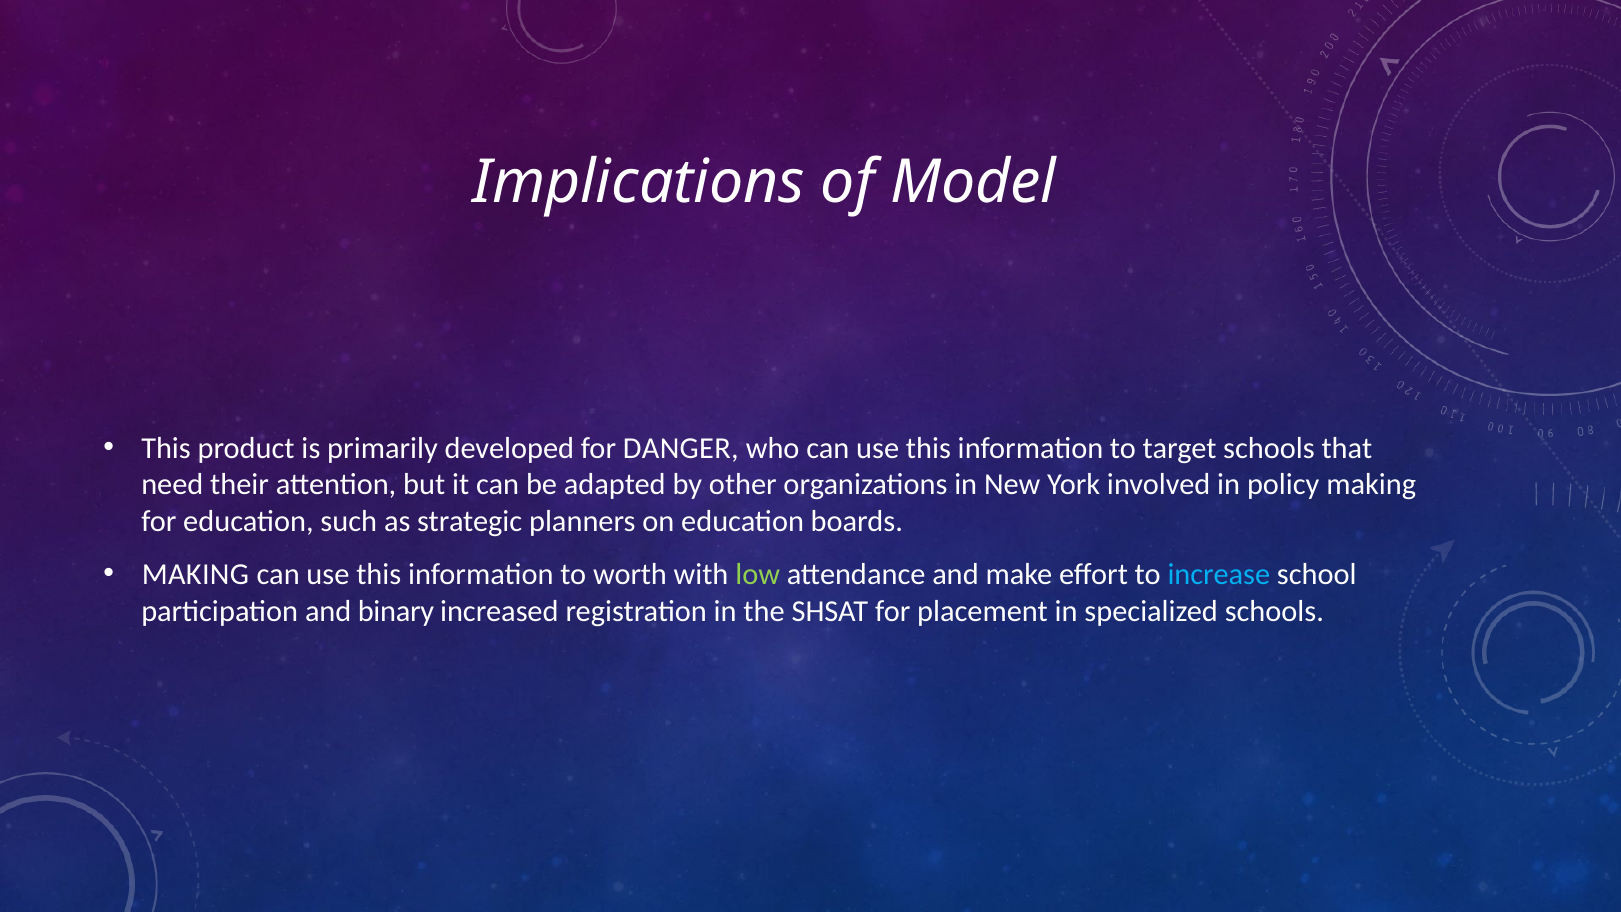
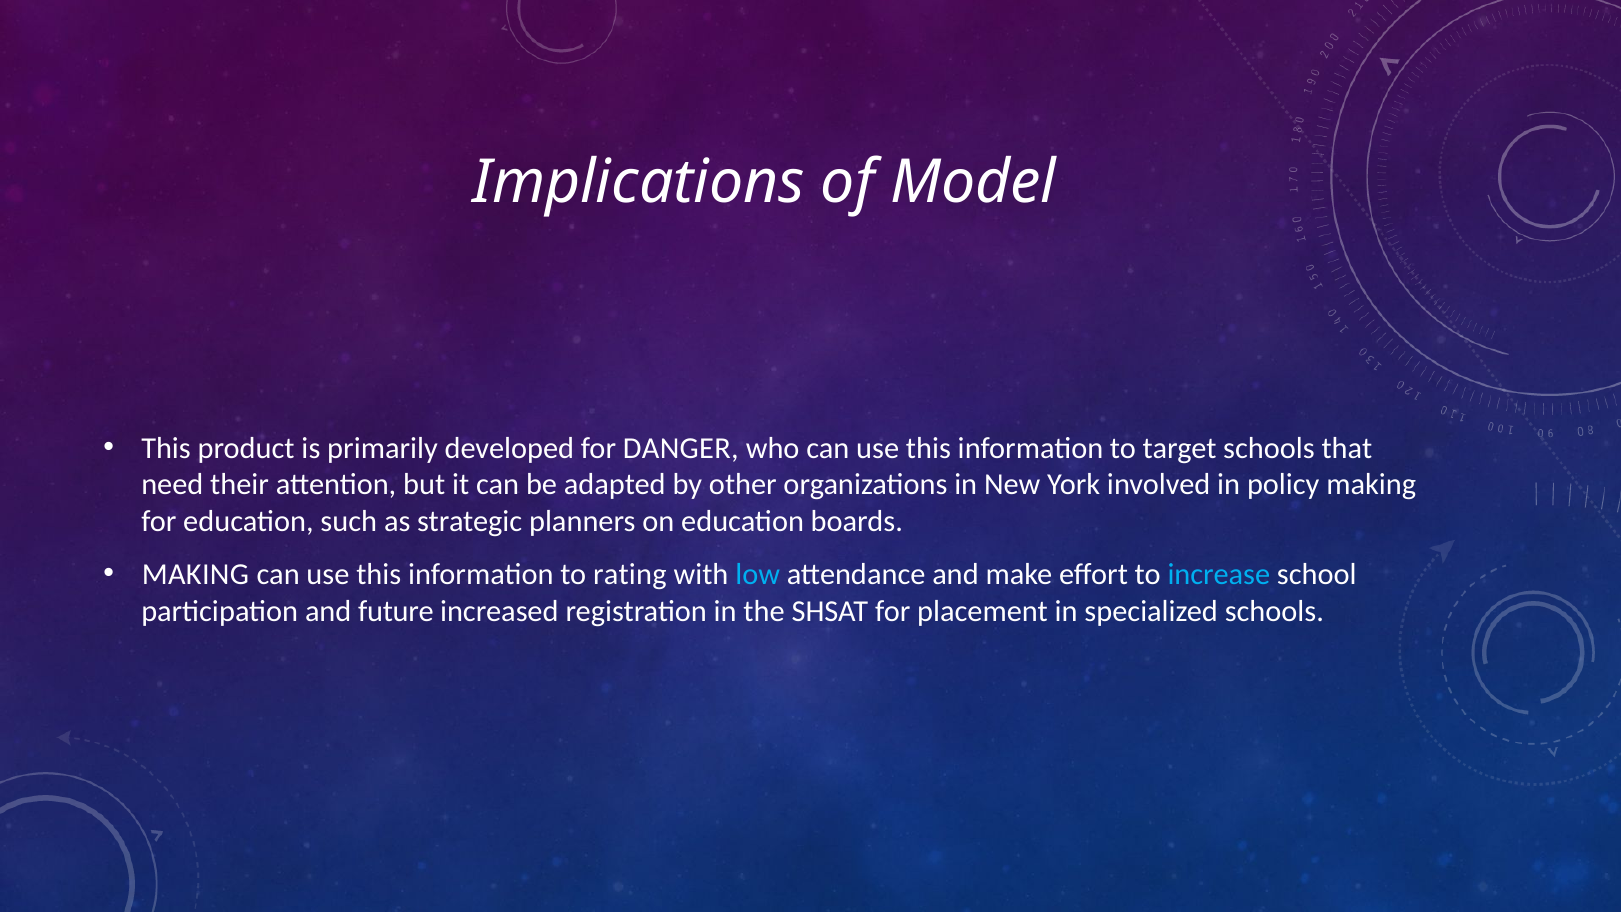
worth: worth -> rating (630, 574)
low colour: light green -> light blue (758, 574)
binary: binary -> future (396, 611)
